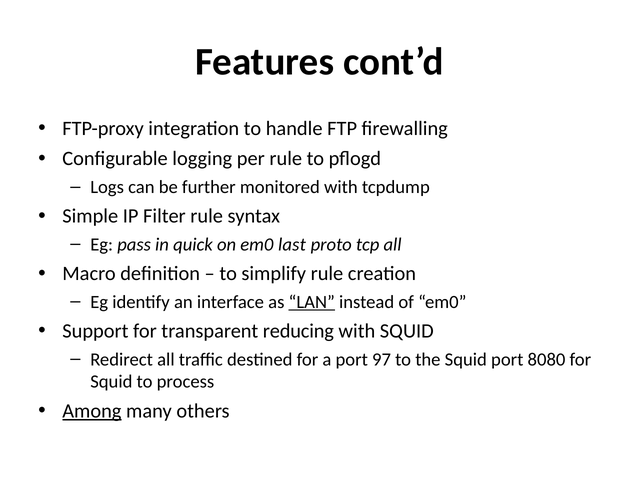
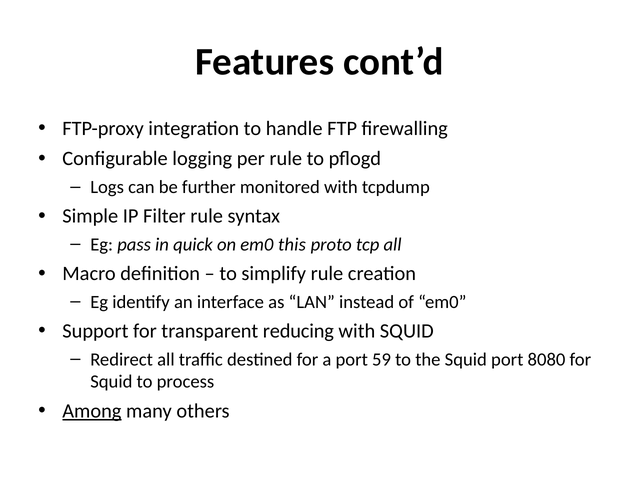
last: last -> this (292, 245)
LAN underline: present -> none (312, 302)
97: 97 -> 59 (382, 360)
